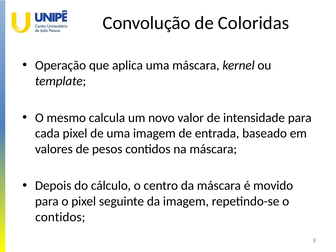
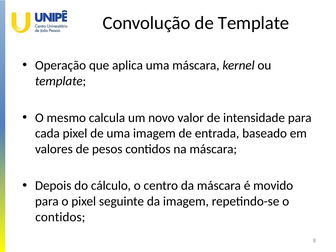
de Coloridas: Coloridas -> Template (254, 23)
